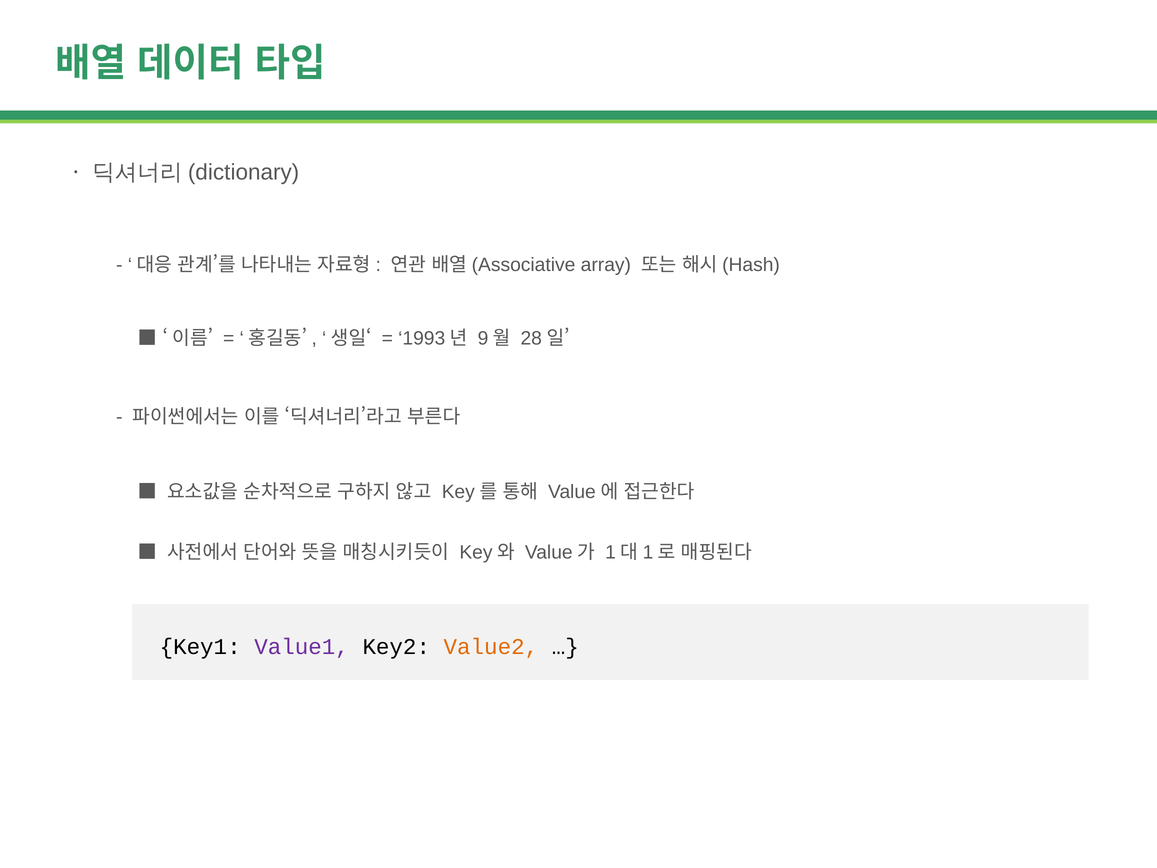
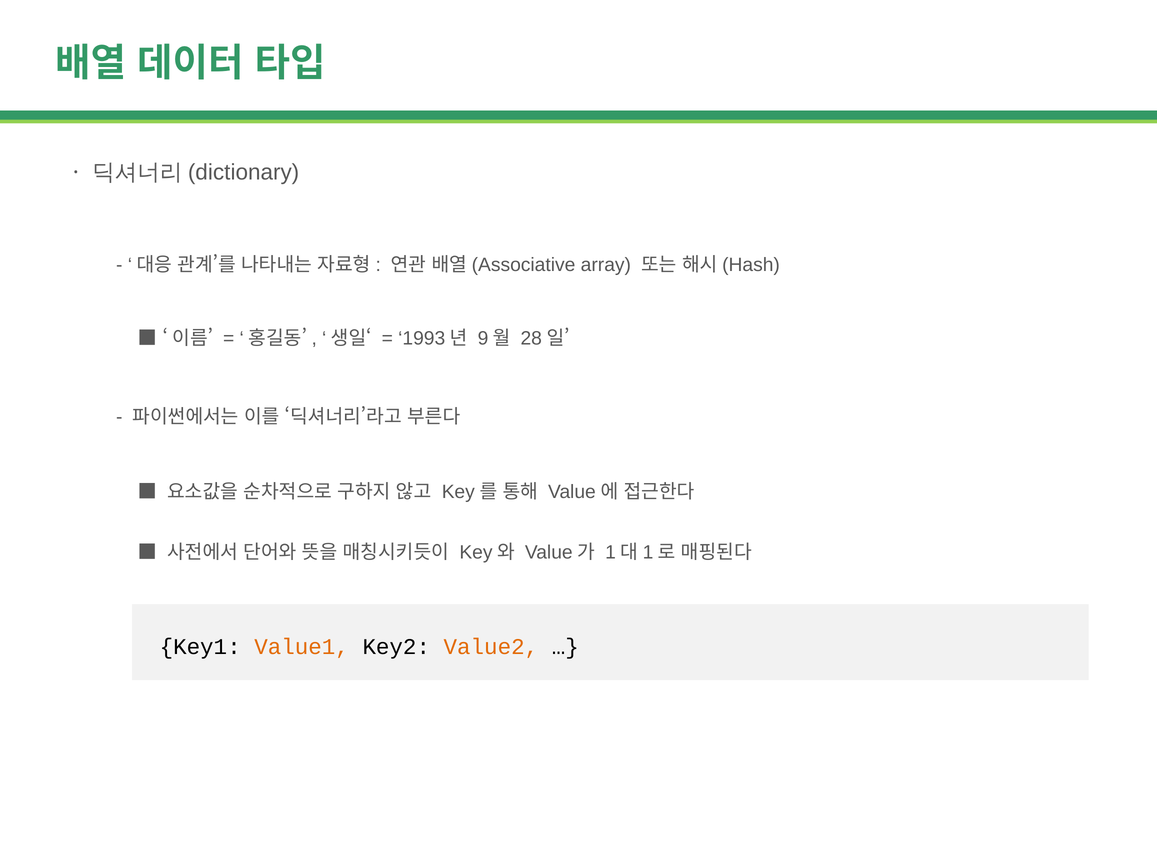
Value1 colour: purple -> orange (302, 647)
